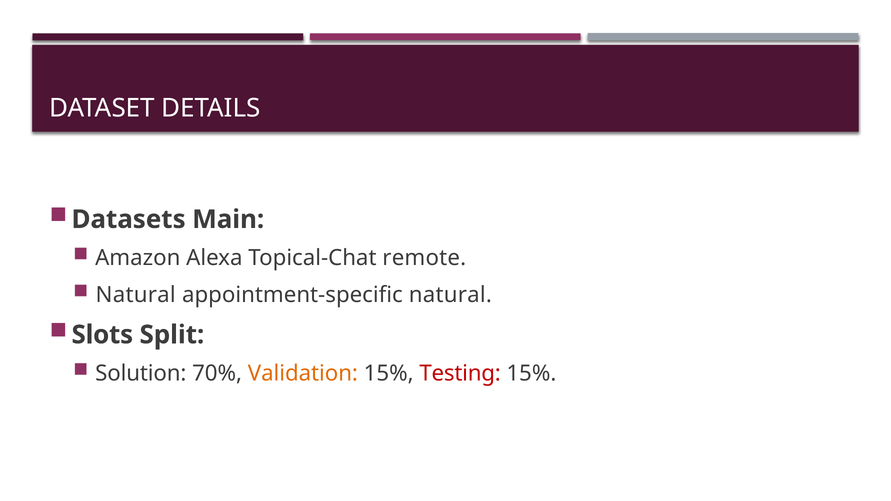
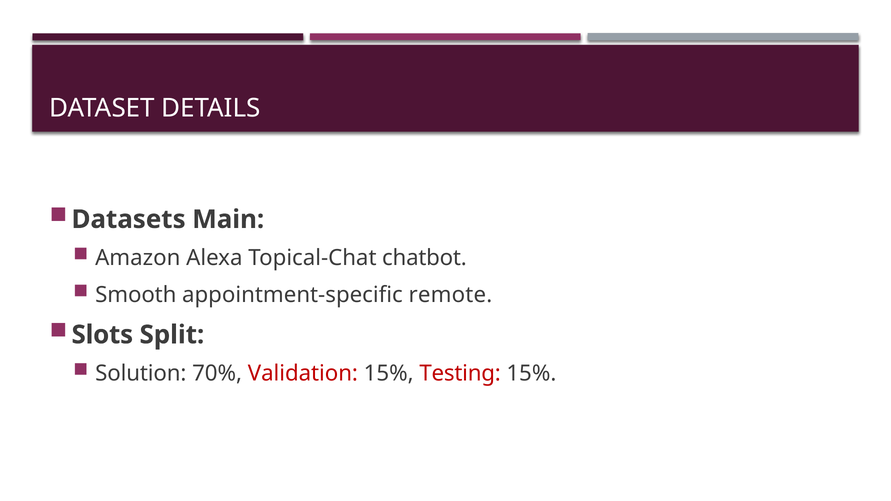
remote: remote -> chatbot (424, 258)
Natural: Natural -> Smooth (136, 295)
appointment-specific natural: natural -> remote (450, 295)
Validation colour: orange -> red (303, 374)
